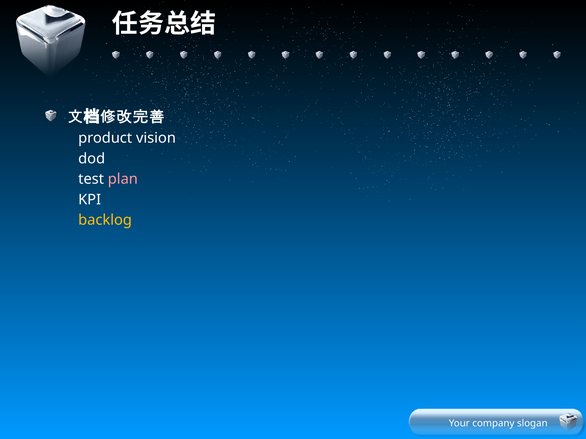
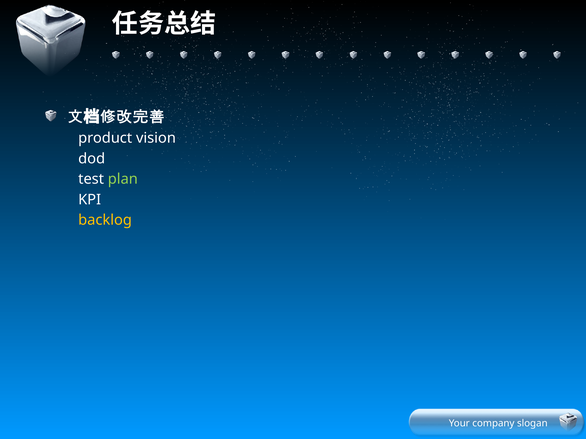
plan colour: pink -> light green (123, 179)
